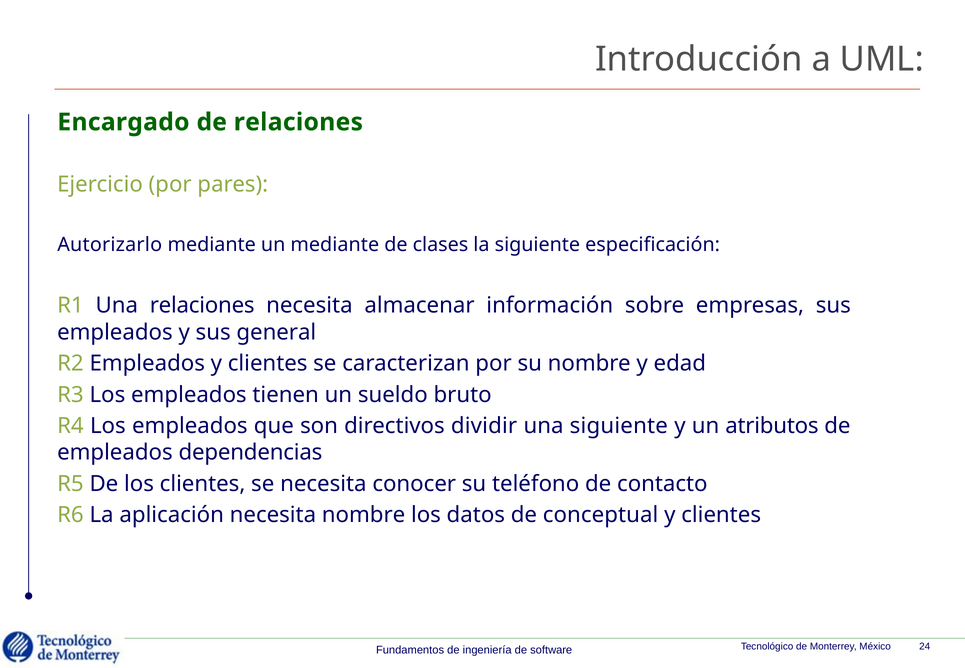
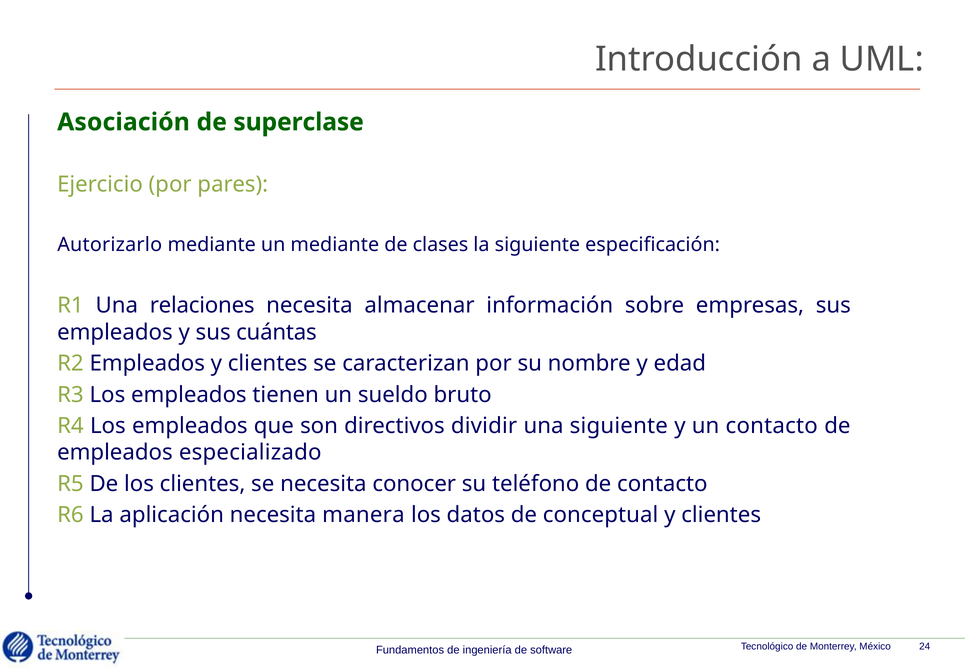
Encargado: Encargado -> Asociación (124, 122)
de relaciones: relaciones -> superclase (299, 122)
general: general -> cuántas (276, 332)
un atributos: atributos -> contacto (772, 426)
dependencias: dependencias -> especializado (250, 453)
necesita nombre: nombre -> manera (363, 515)
